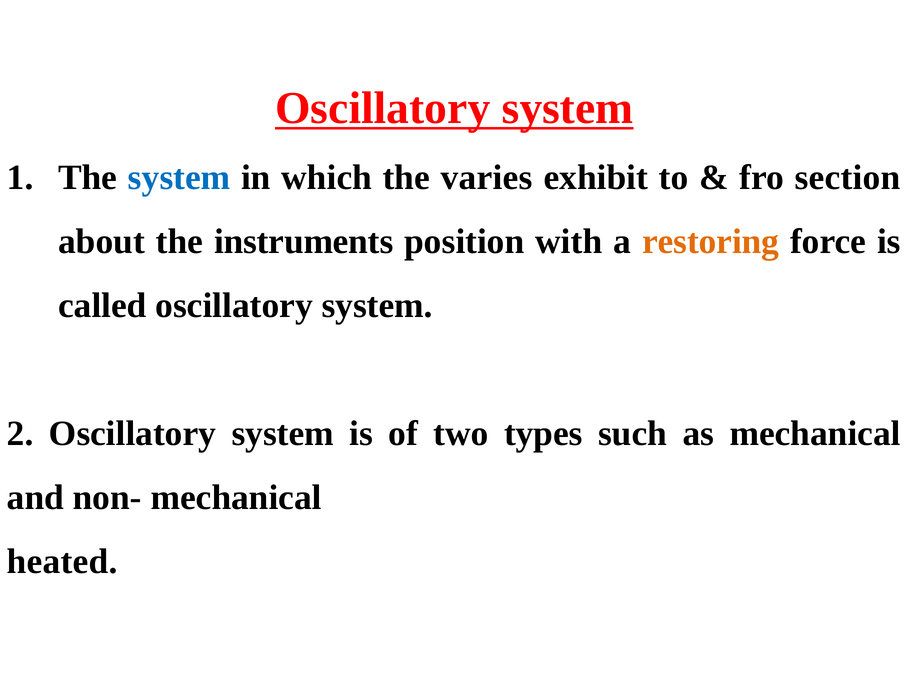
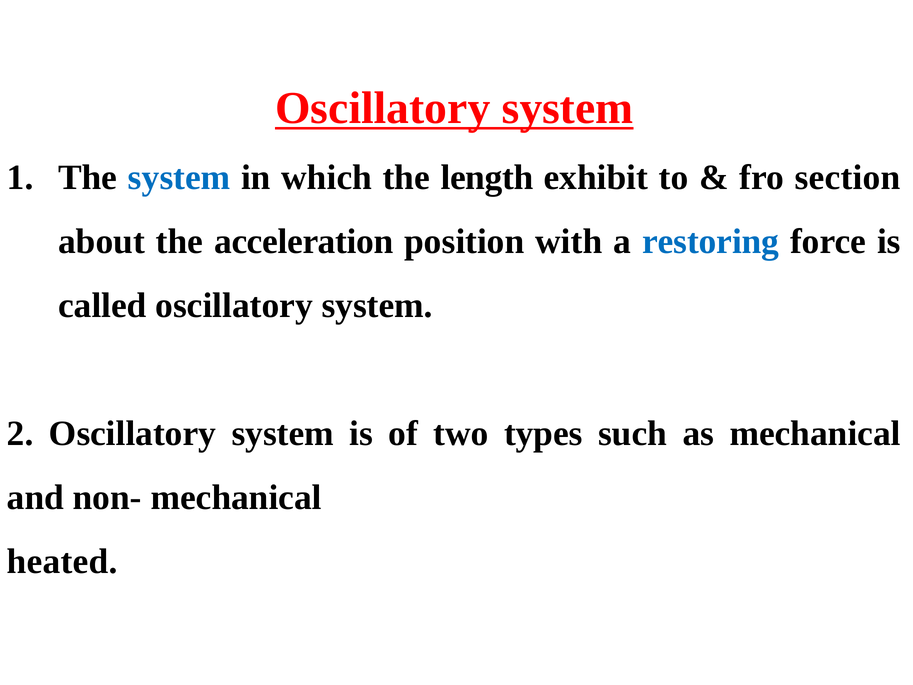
varies: varies -> length (487, 177)
instruments: instruments -> acceleration (304, 241)
restoring colour: orange -> blue (711, 241)
